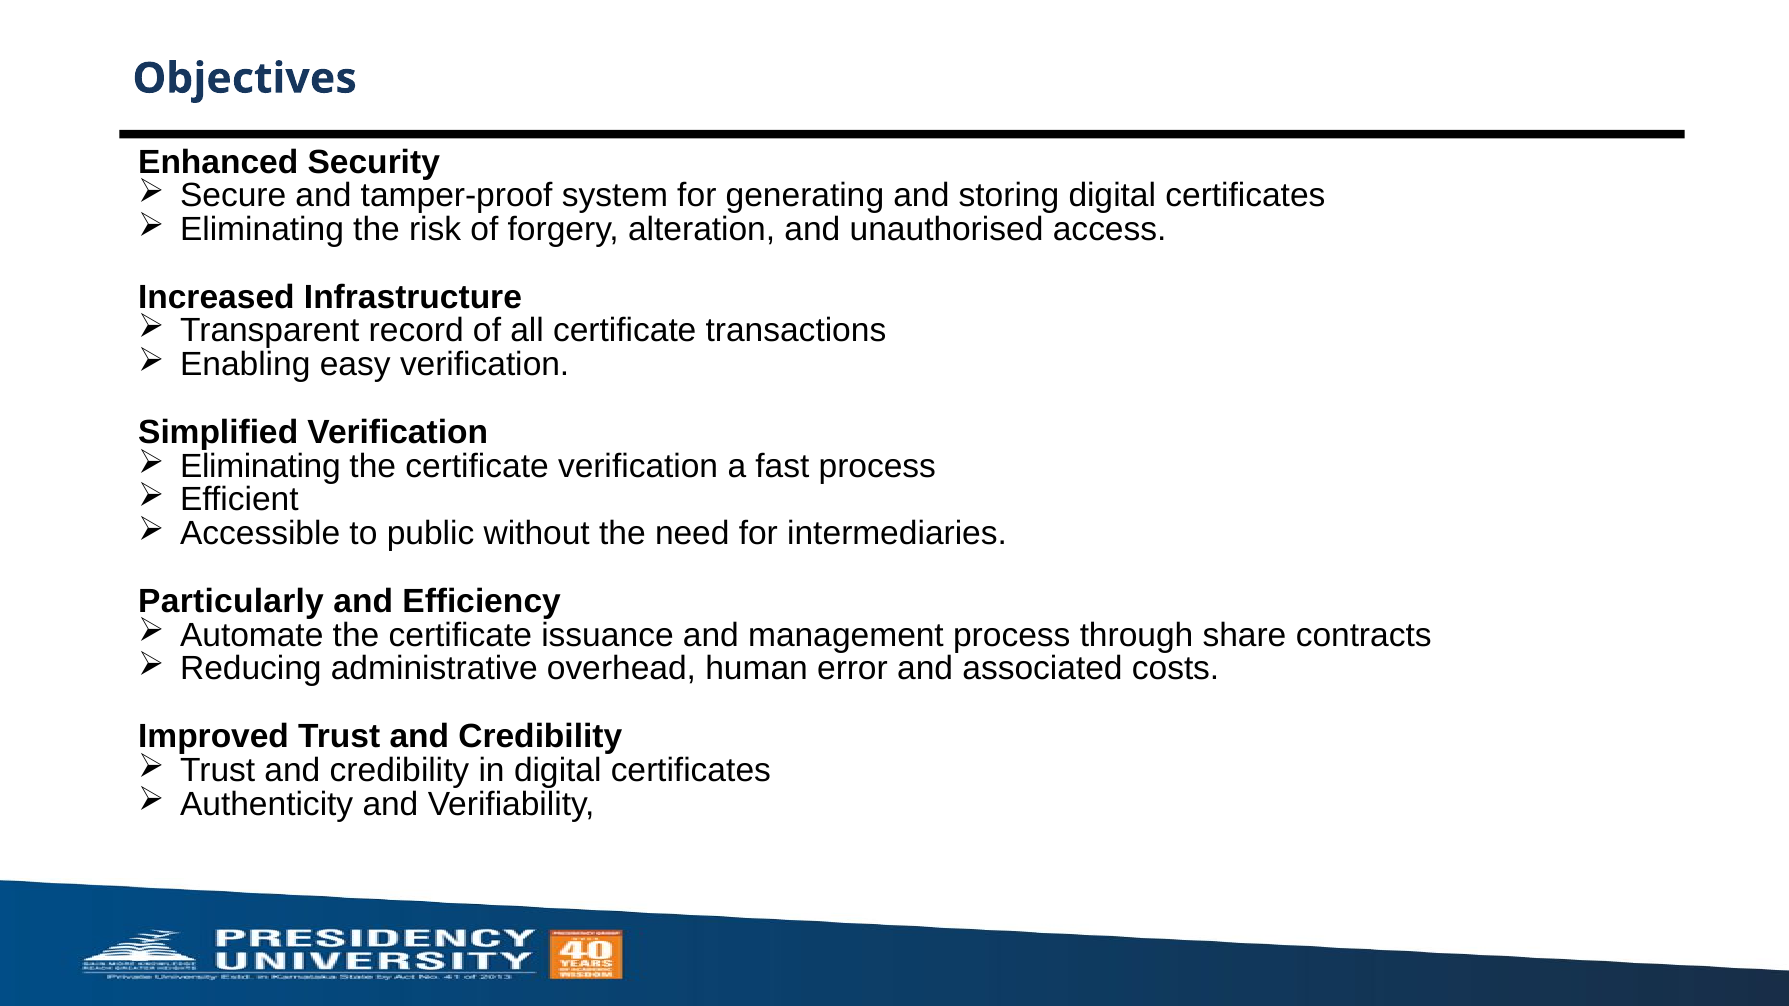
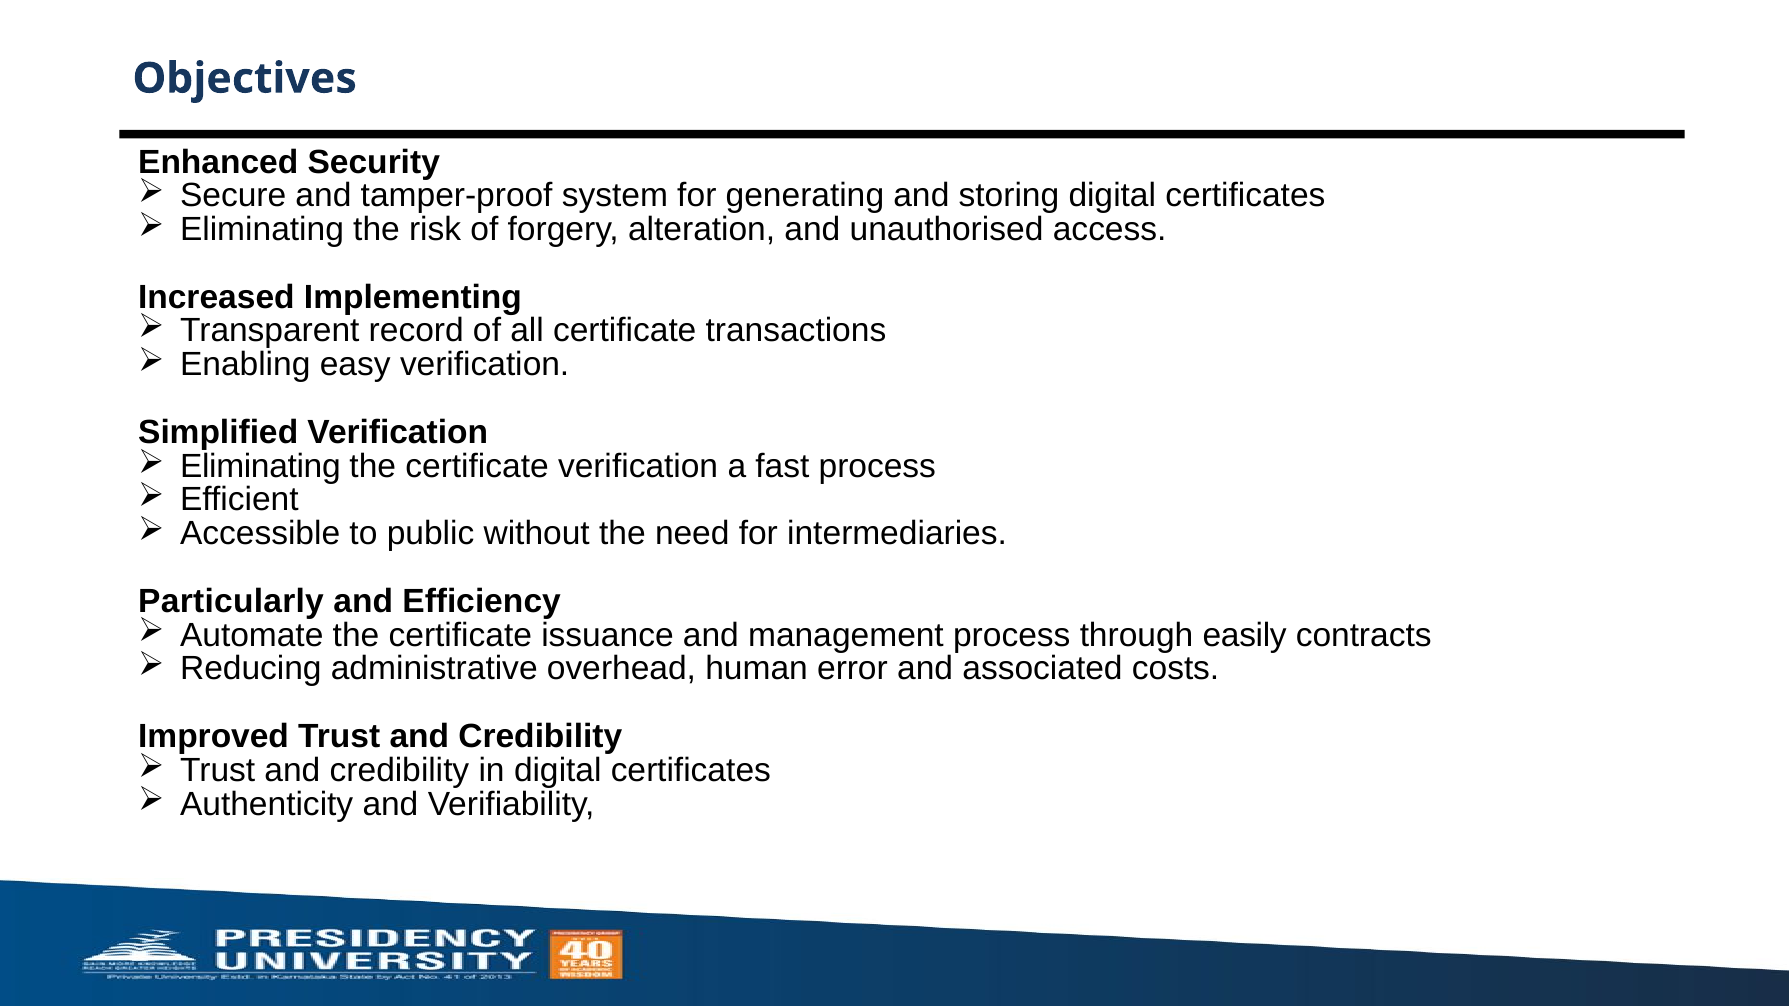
Infrastructure: Infrastructure -> Implementing (413, 297)
share: share -> easily (1245, 635)
